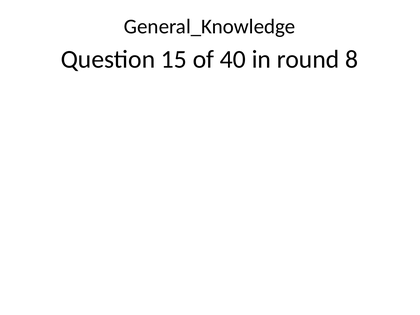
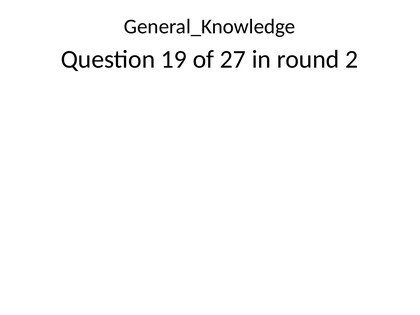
15: 15 -> 19 (174, 59)
40: 40 -> 27 (233, 59)
8: 8 -> 2 (352, 59)
